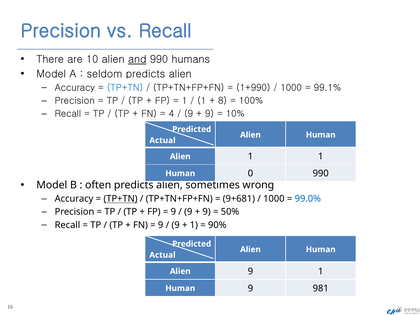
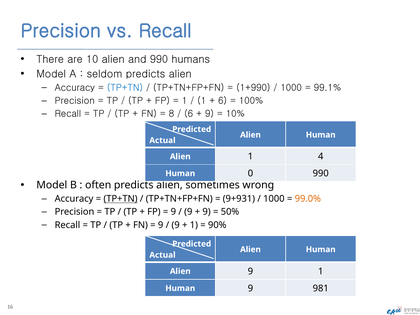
and underline: present -> none (137, 59)
8: 8 -> 6 (223, 101)
4: 4 -> 8 (171, 114)
9: 9 -> 6 (189, 114)
1 1: 1 -> 4 (321, 157)
9+681: 9+681 -> 9+931 (239, 199)
99.0% colour: blue -> orange (308, 199)
